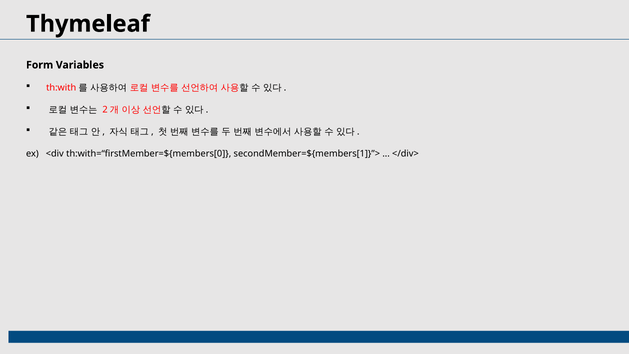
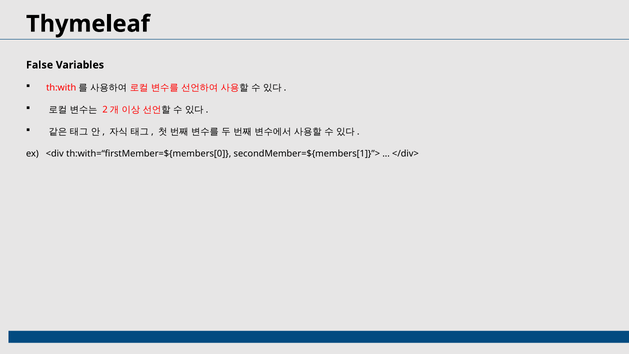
Form: Form -> False (40, 65)
